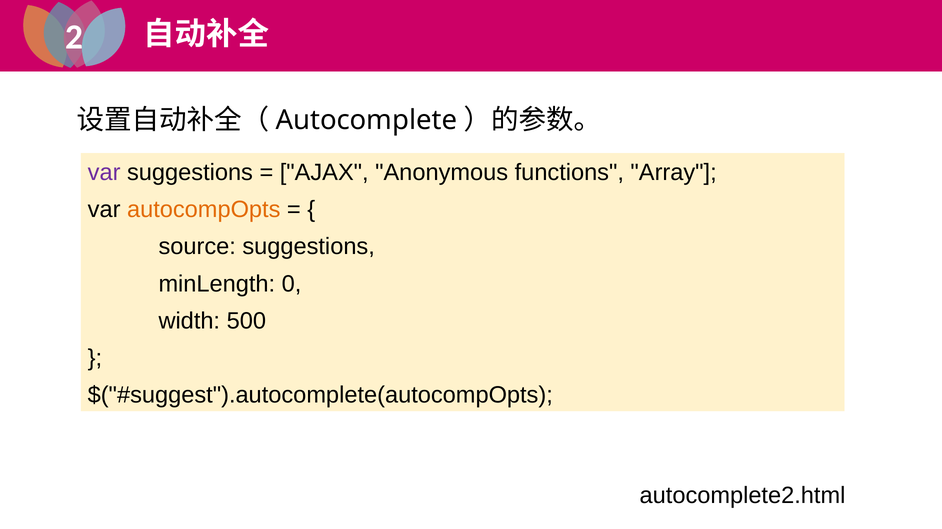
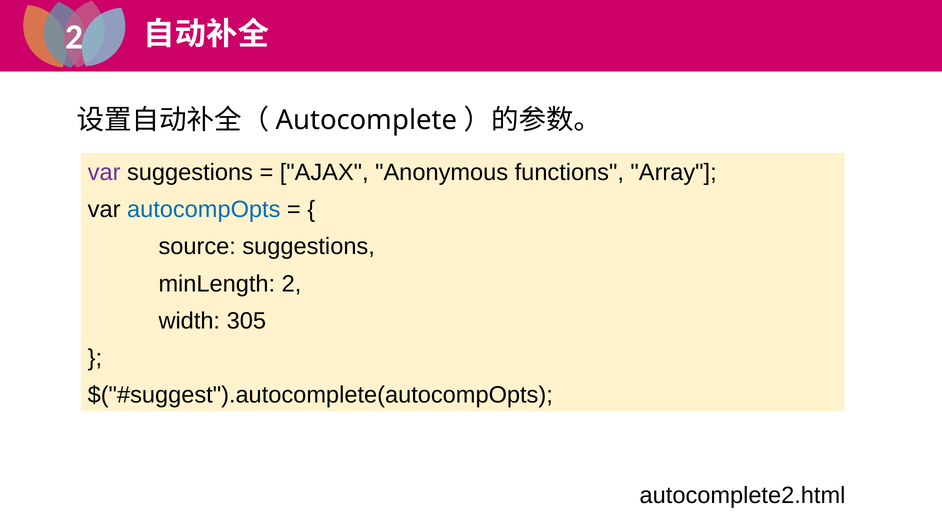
autocompOpts colour: orange -> blue (204, 210)
minLength 0: 0 -> 2 (292, 284)
500: 500 -> 305 (246, 321)
